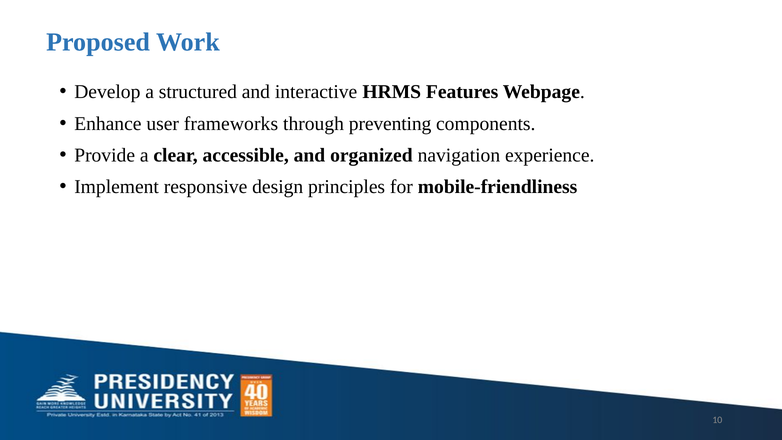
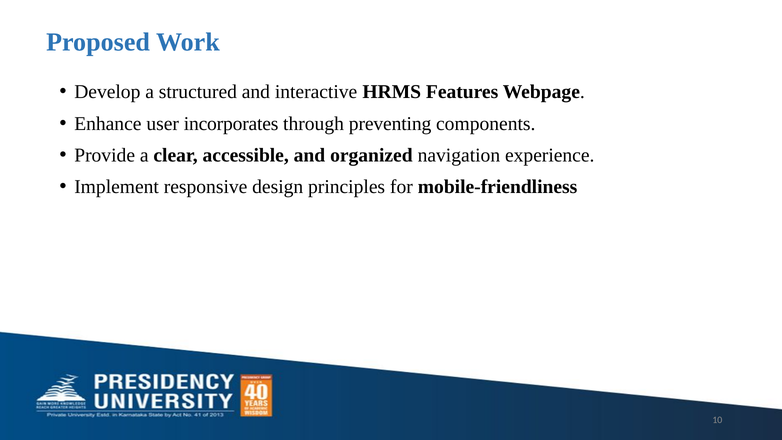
frameworks: frameworks -> incorporates (231, 124)
